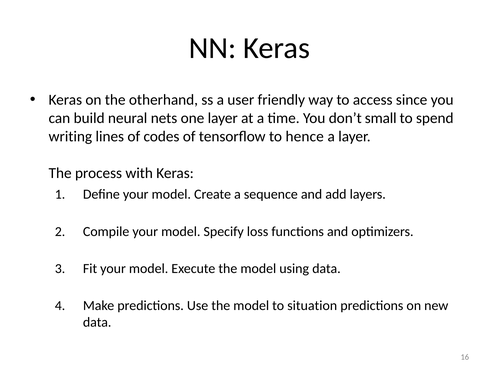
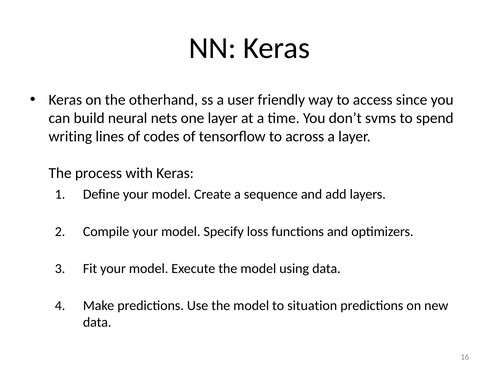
small: small -> svms (381, 118)
hence: hence -> across (305, 137)
